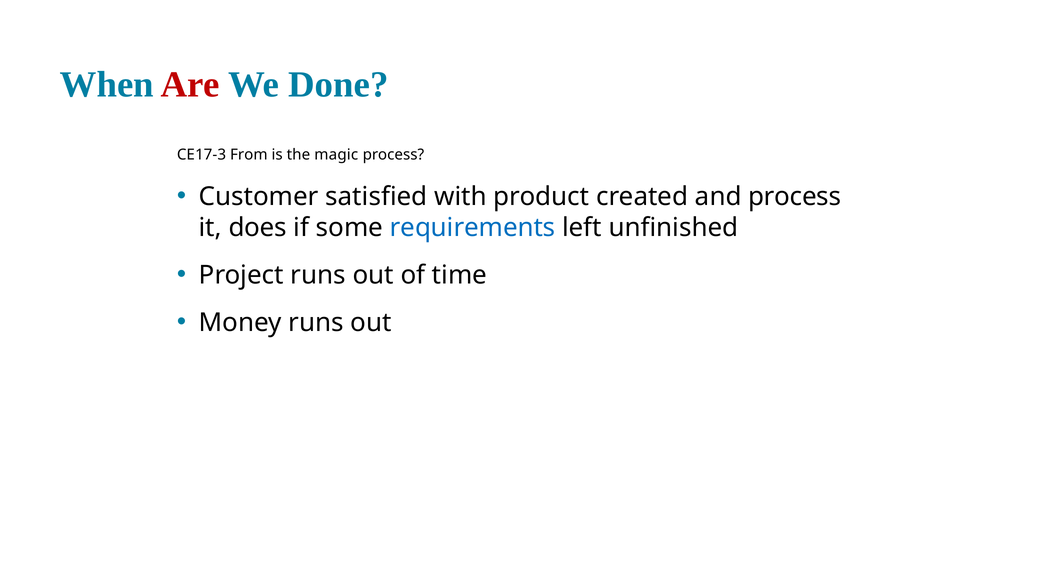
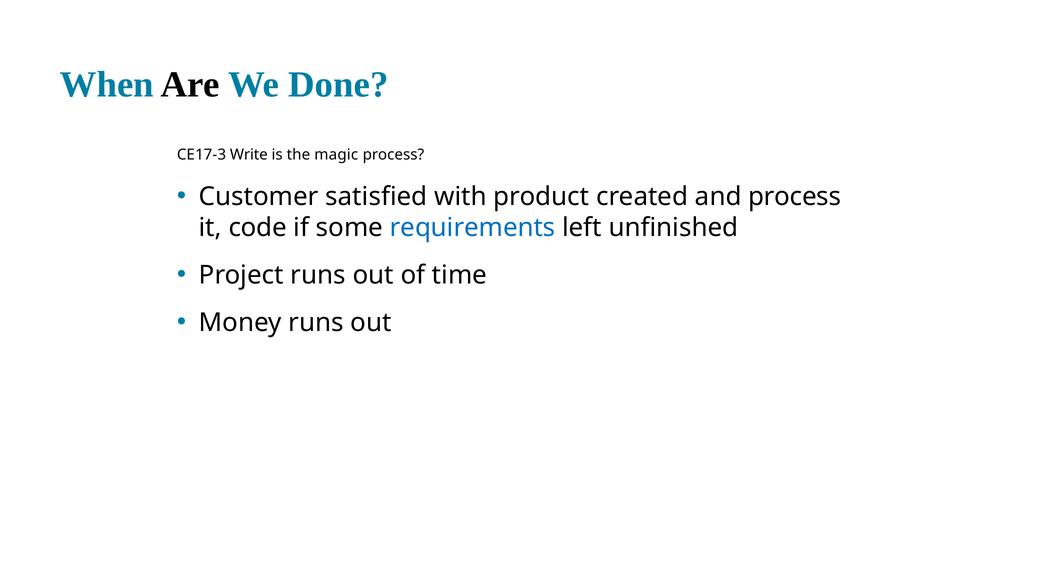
Are colour: red -> black (190, 85)
From: From -> Write (249, 155)
does: does -> code (258, 228)
